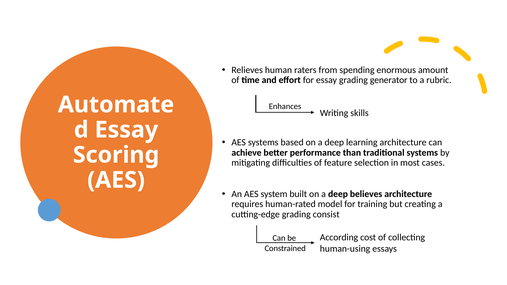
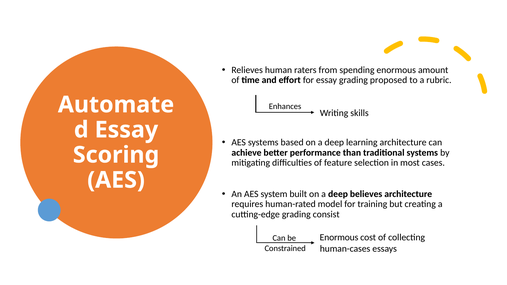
generator: generator -> proposed (389, 80)
According: According -> Enormous (339, 237)
human-using: human-using -> human-cases (345, 249)
